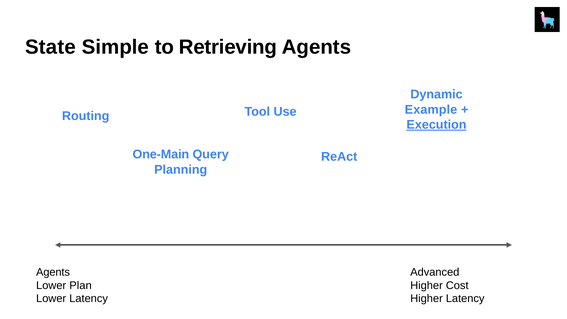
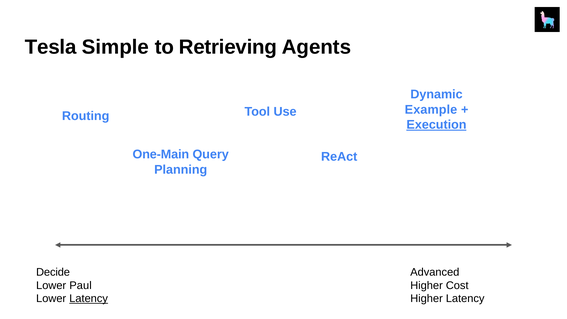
State: State -> Tesla (51, 47)
Agents: Agents -> Decide (53, 272)
Plan: Plan -> Paul (81, 285)
Latency underline: none -> present (89, 299)
